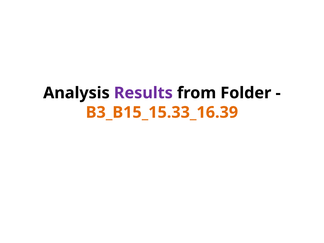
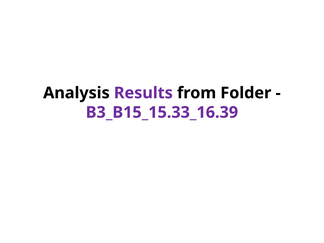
B3_B15_15.33_16.39 colour: orange -> purple (162, 112)
